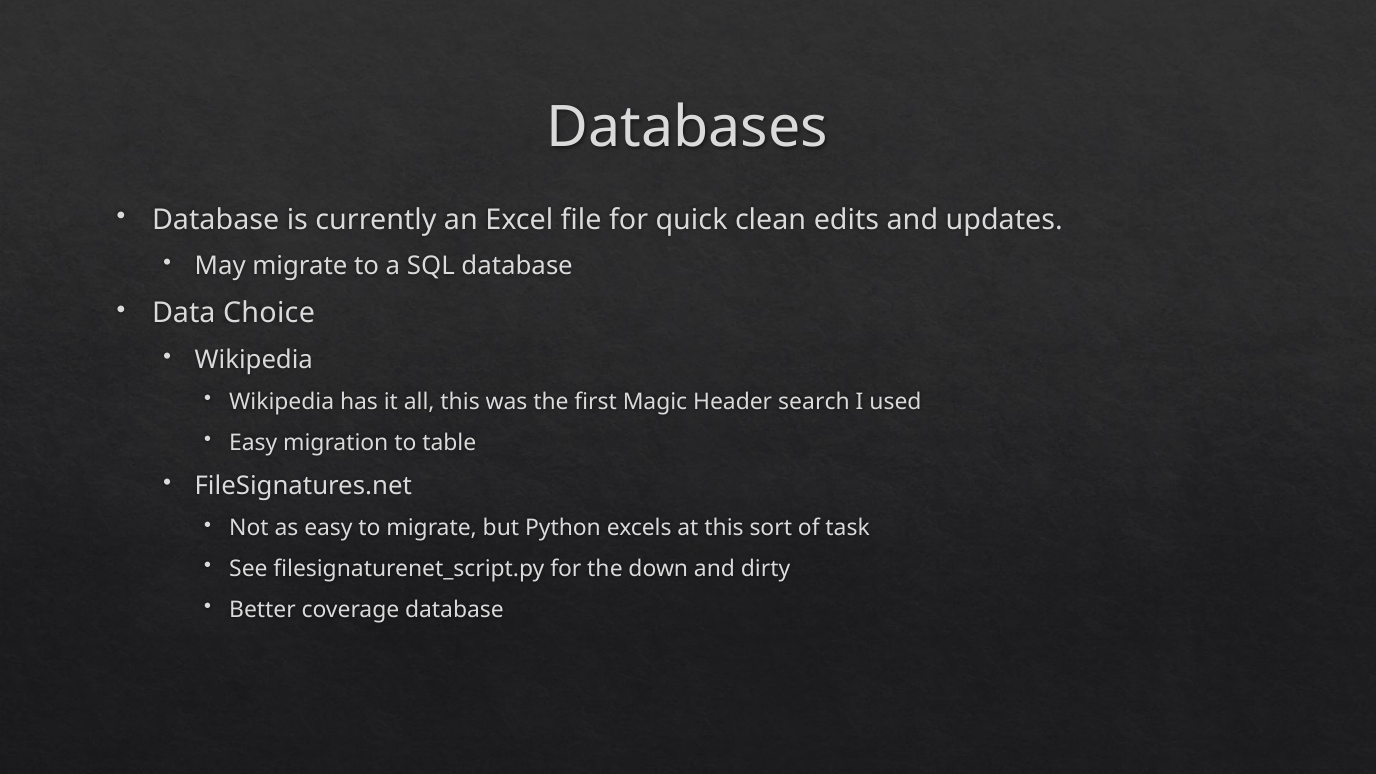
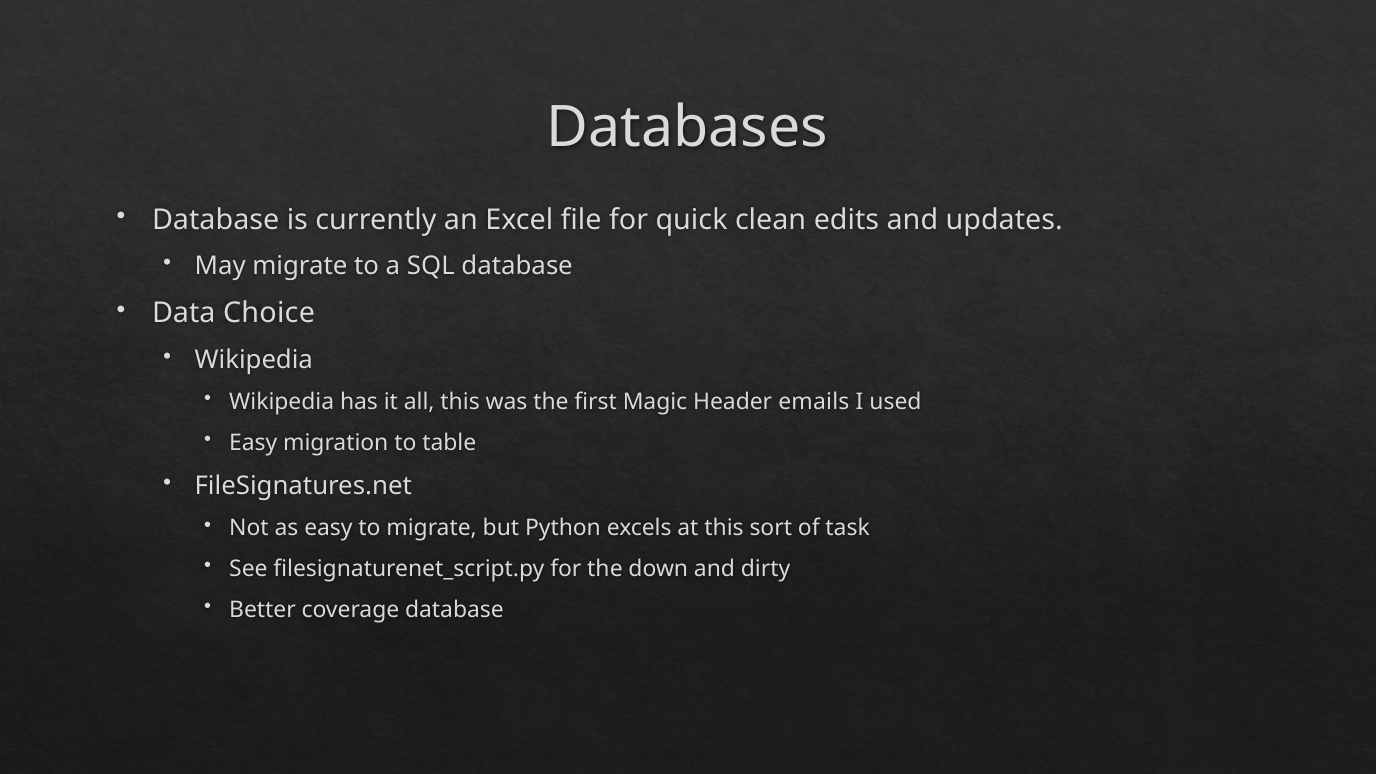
search: search -> emails (814, 402)
